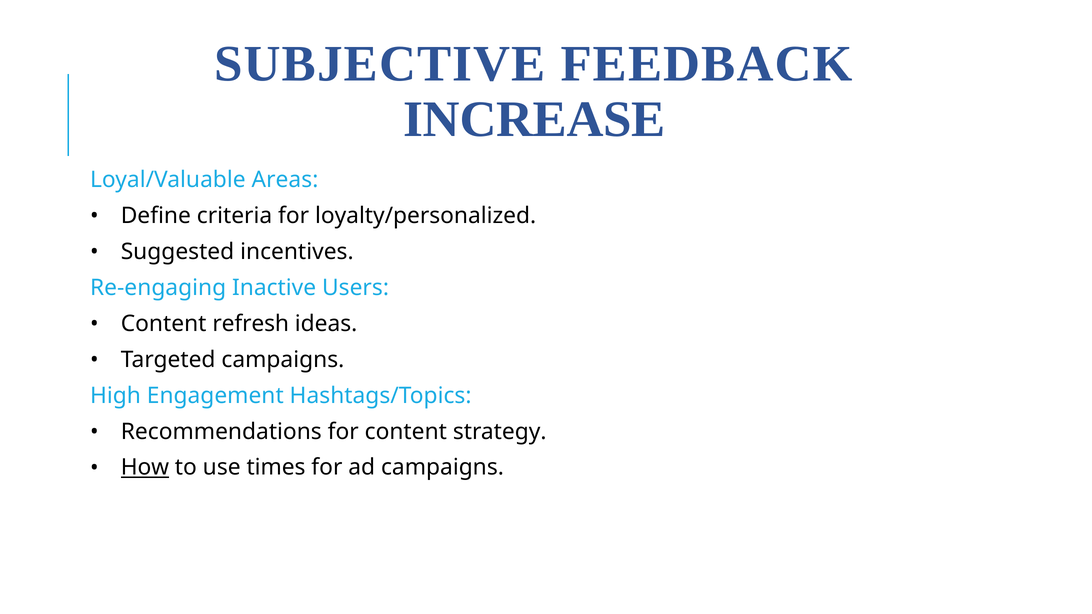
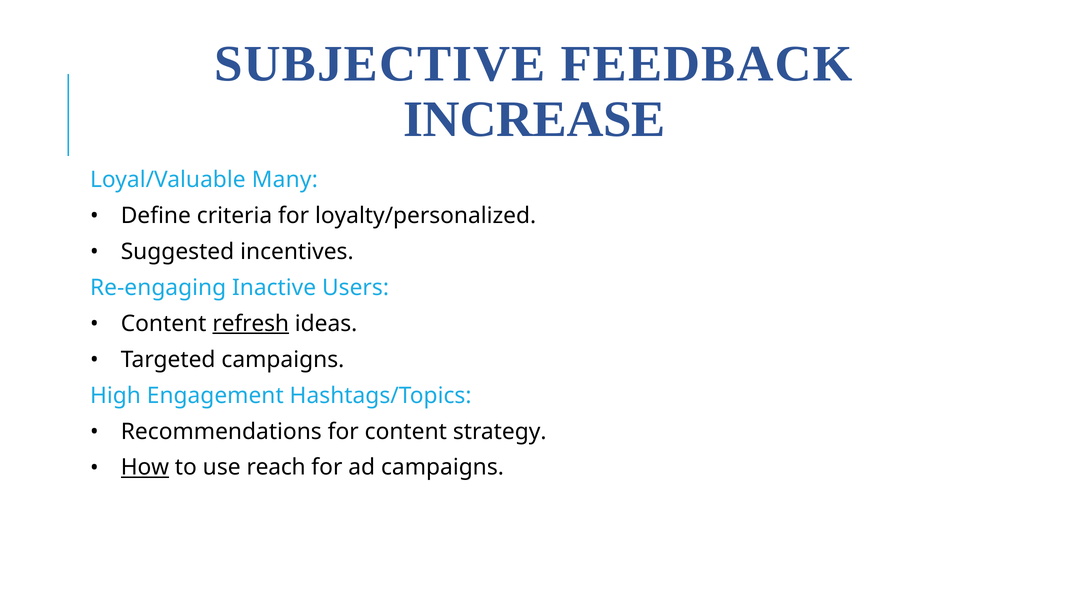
Areas: Areas -> Many (285, 180)
refresh underline: none -> present (251, 324)
times: times -> reach (276, 468)
